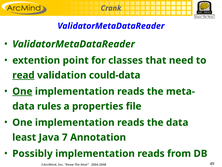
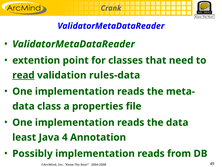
could-data: could-data -> rules-data (115, 75)
One underline: present -> none (22, 91)
rules: rules -> class (49, 106)
7: 7 -> 4 (65, 137)
